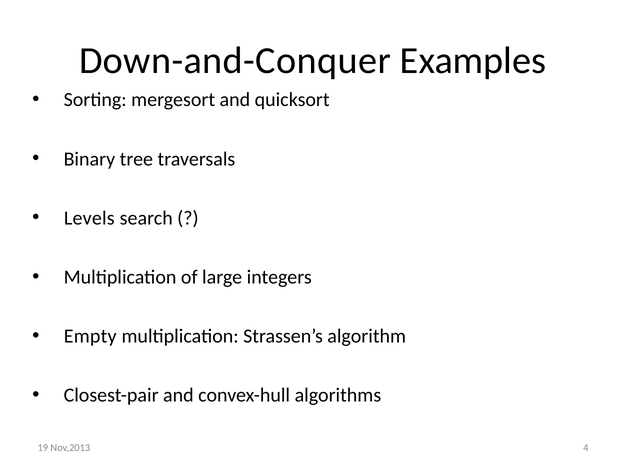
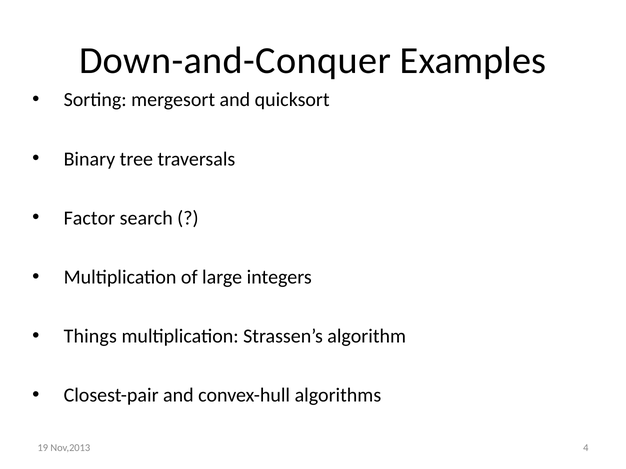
Levels: Levels -> Factor (89, 218)
Empty: Empty -> Things (90, 336)
